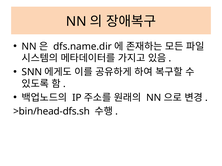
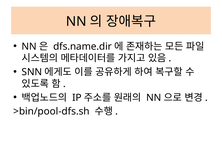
>bin/head-dfs.sh: >bin/head-dfs.sh -> >bin/pool-dfs.sh (51, 112)
